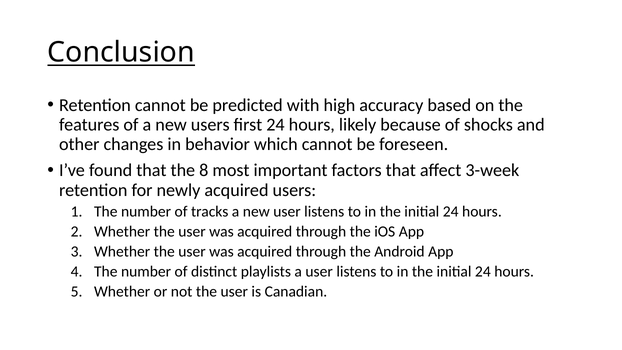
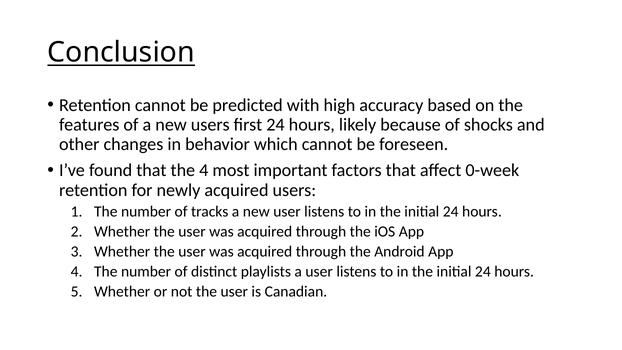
the 8: 8 -> 4 (204, 170)
3-week: 3-week -> 0-week (492, 170)
